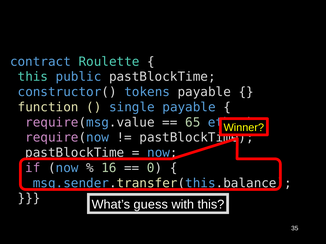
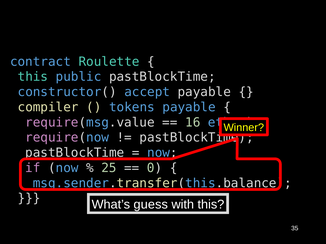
tokens: tokens -> accept (147, 92)
function: function -> compiler (48, 107)
single: single -> tokens (132, 107)
65: 65 -> 16 (193, 123)
16: 16 -> 25 (109, 168)
